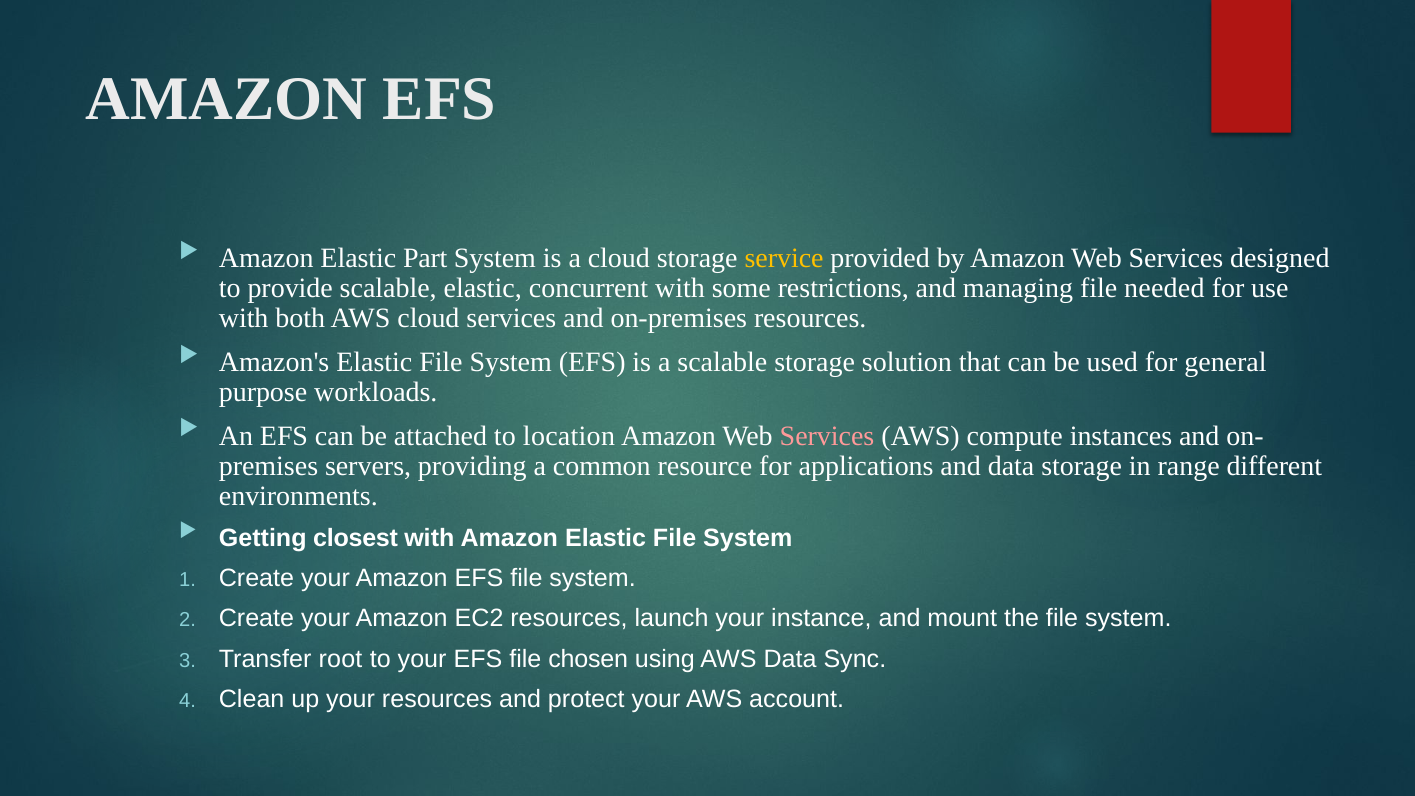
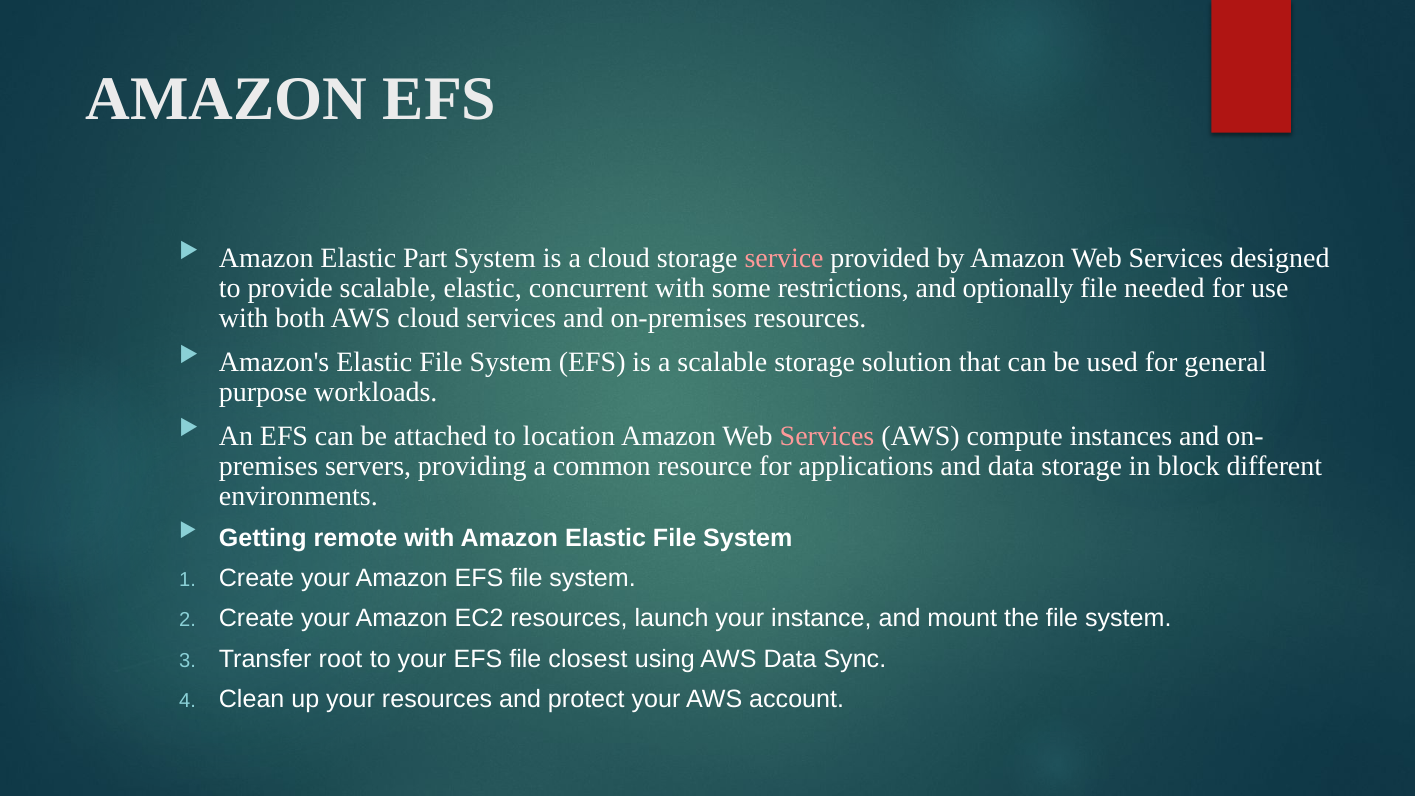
service colour: yellow -> pink (784, 258)
managing: managing -> optionally (1018, 288)
range: range -> block (1189, 466)
closest: closest -> remote (355, 538)
chosen: chosen -> closest (588, 659)
